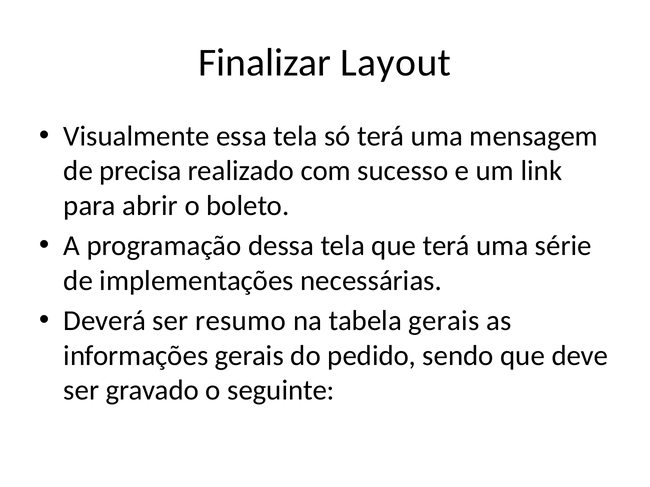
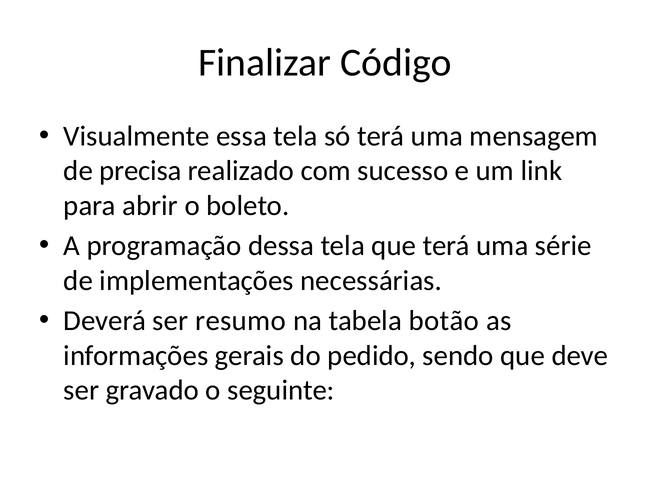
Layout: Layout -> Código (396, 63)
tabela gerais: gerais -> botão (444, 321)
